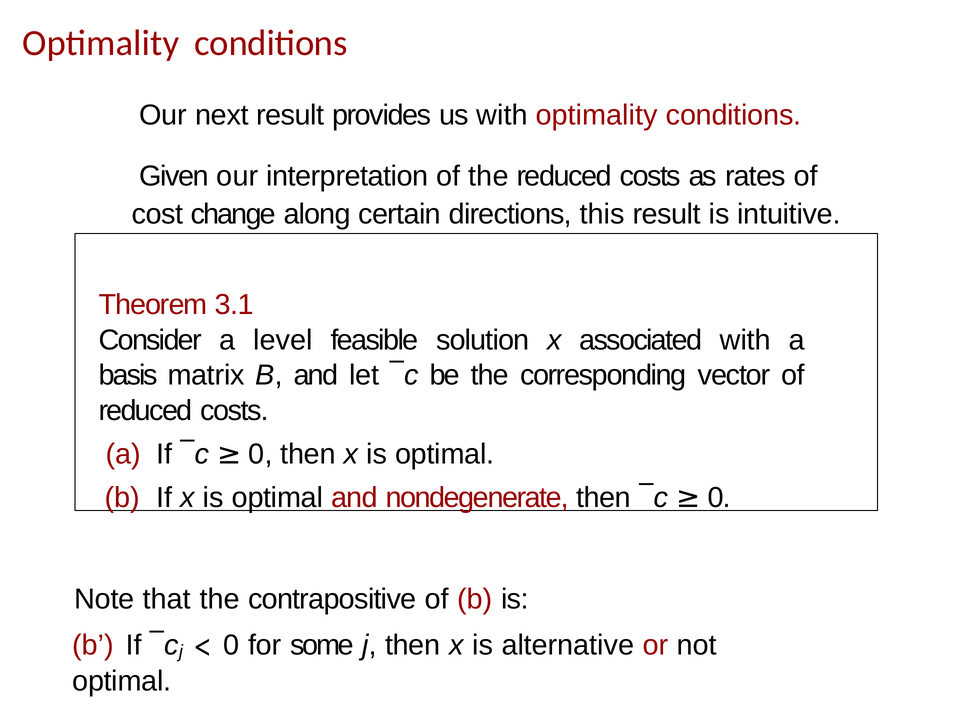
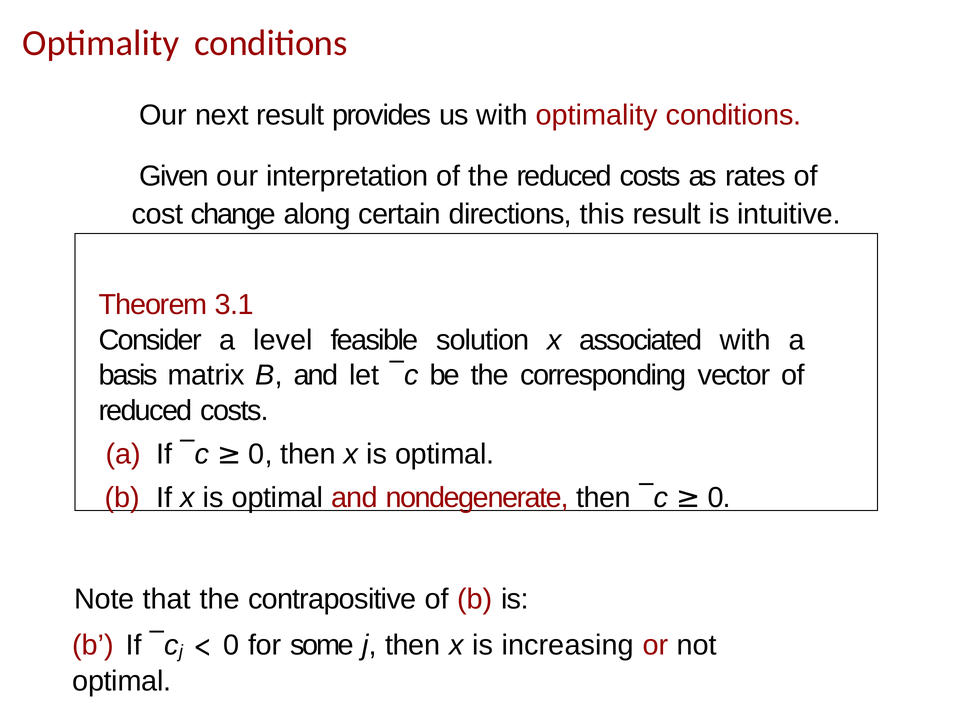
alternative: alternative -> increasing (568, 645)
